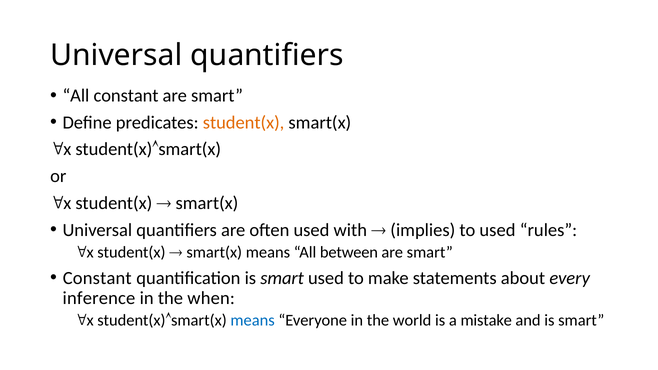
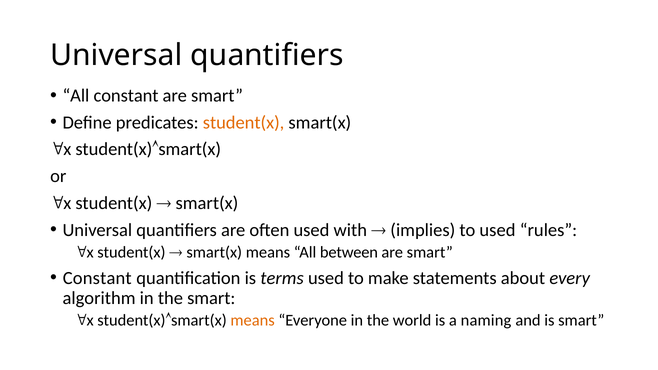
quantification is smart: smart -> terms (282, 278)
inference: inference -> algorithm (99, 298)
the when: when -> smart (211, 298)
means colour: blue -> orange (253, 320)
mistake: mistake -> naming (486, 320)
